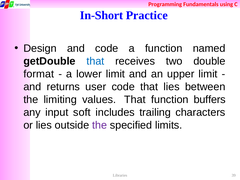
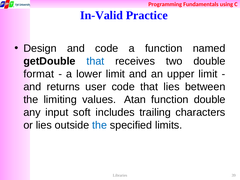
In-Short: In-Short -> In-Valid (102, 15)
values That: That -> Atan (135, 100)
function buffers: buffers -> double (210, 100)
the colour: purple -> blue (100, 125)
